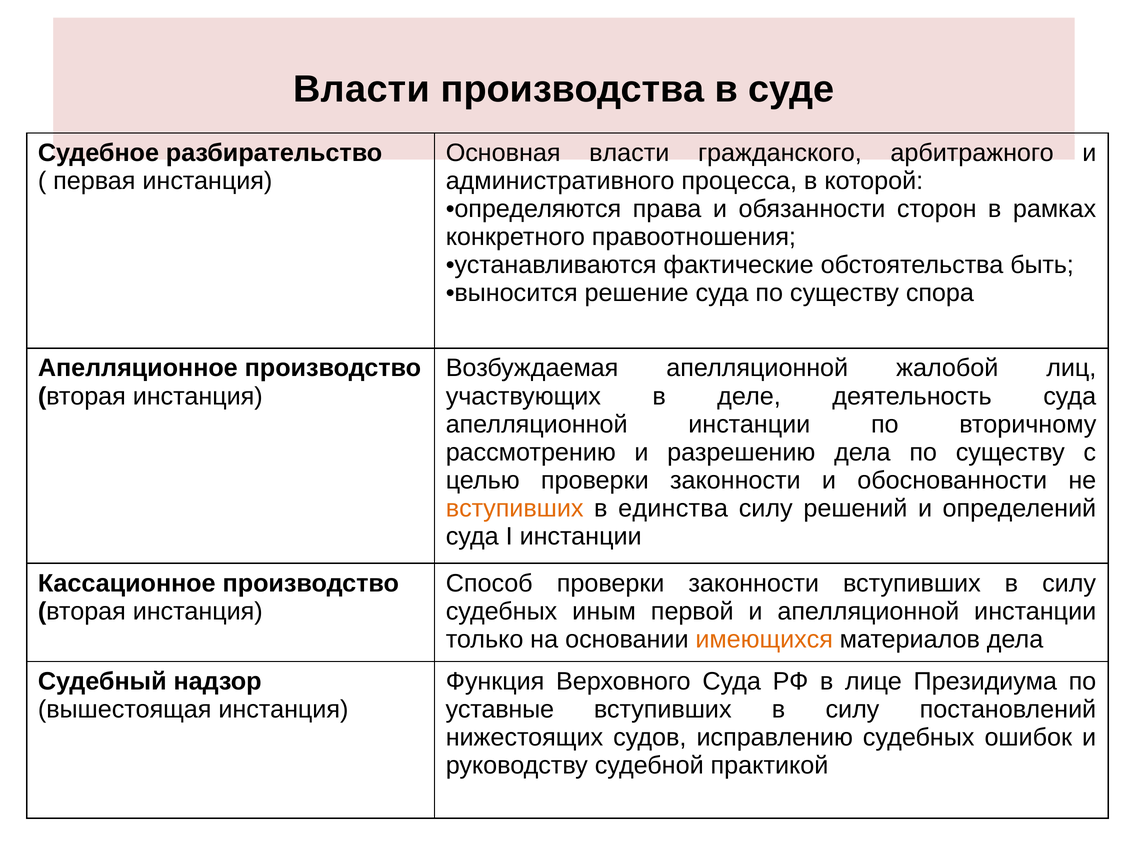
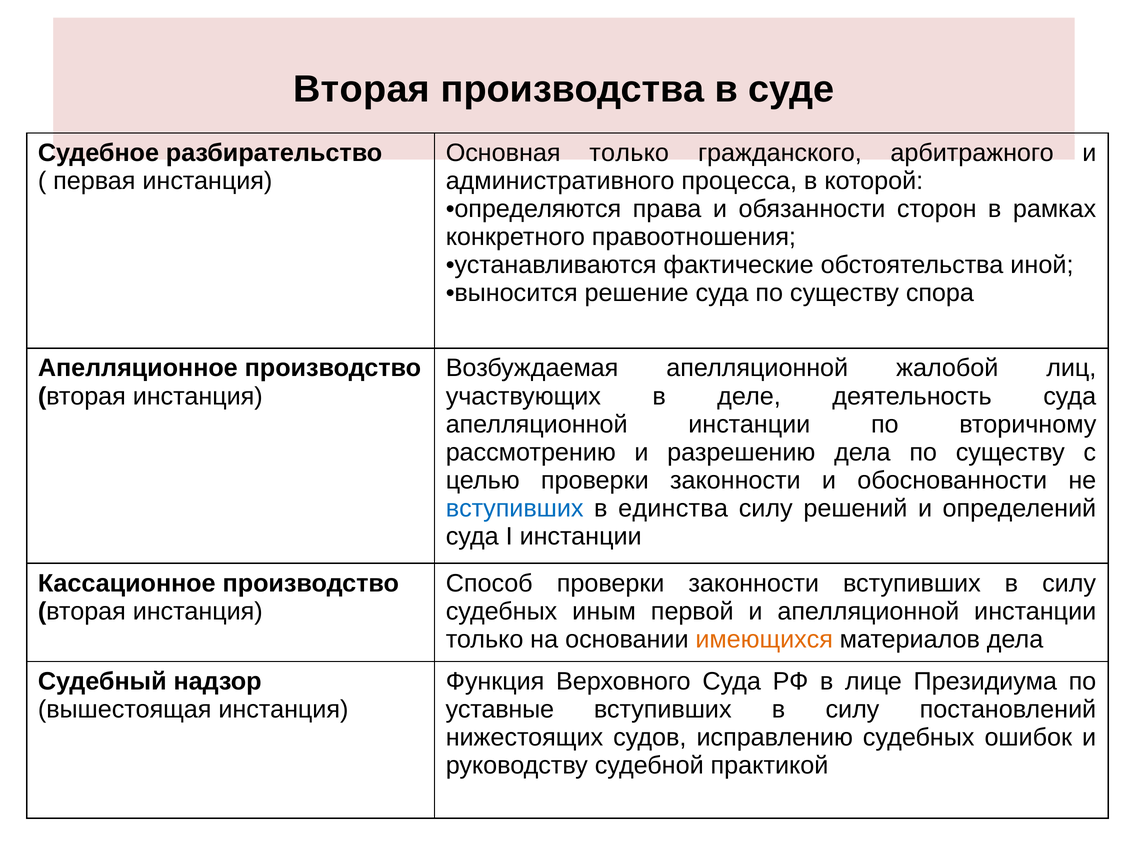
Власти: Власти -> Вторая (362, 89)
Основная власти: власти -> только (629, 153)
быть: быть -> иной (1042, 265)
вступивших colour: orange -> blue (515, 508)
